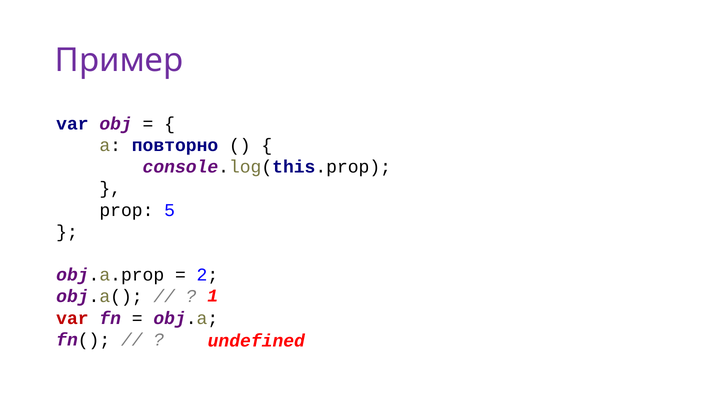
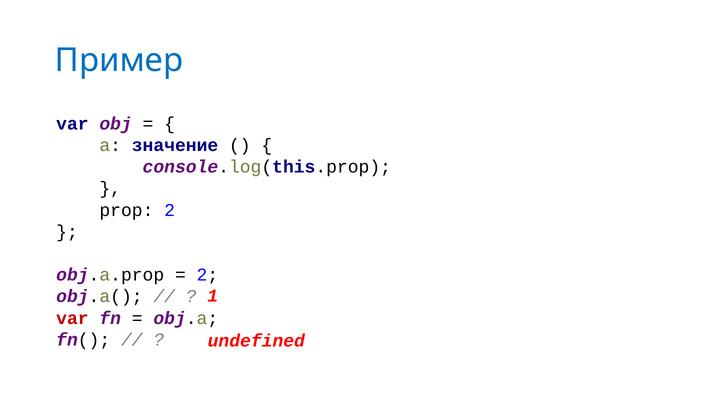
Пример colour: purple -> blue (119, 60)
повторно: повторно -> значение (175, 145)
prop 5: 5 -> 2 (170, 210)
